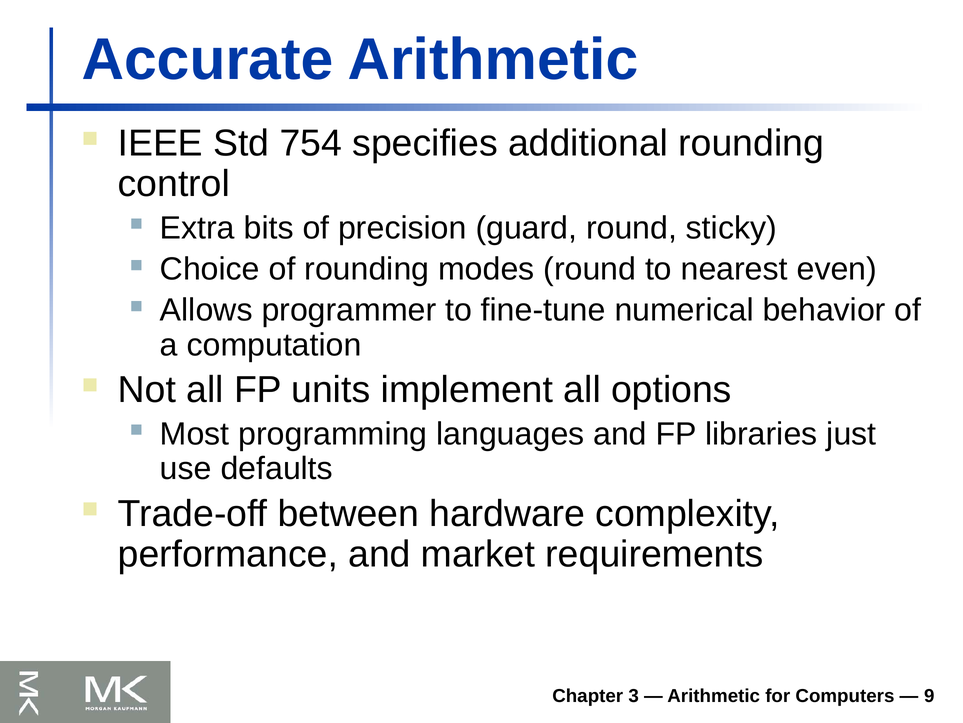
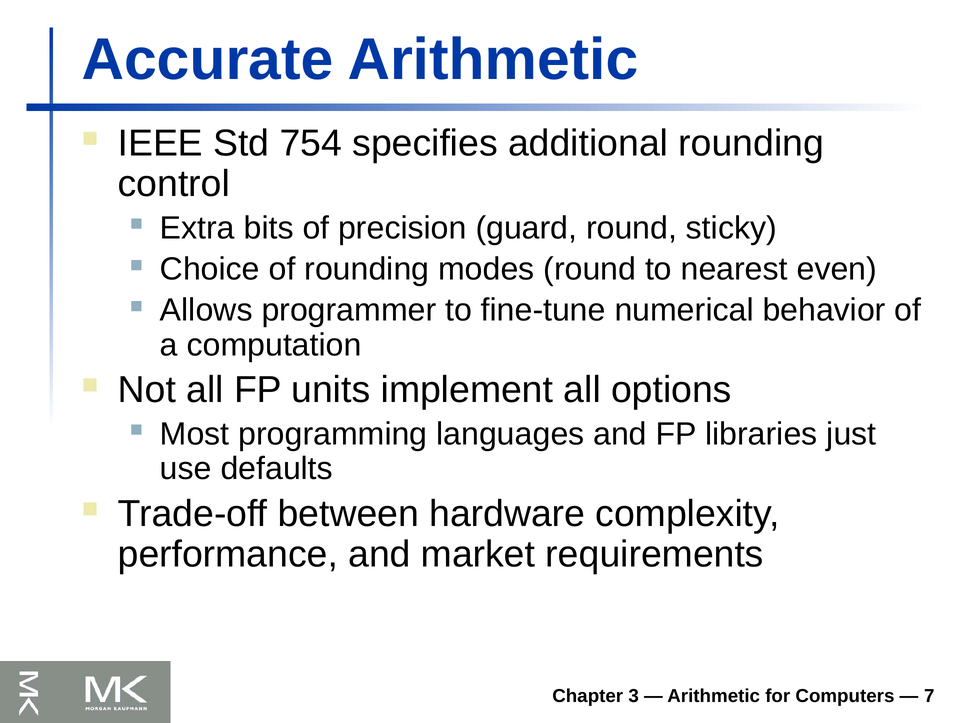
9: 9 -> 7 (929, 695)
